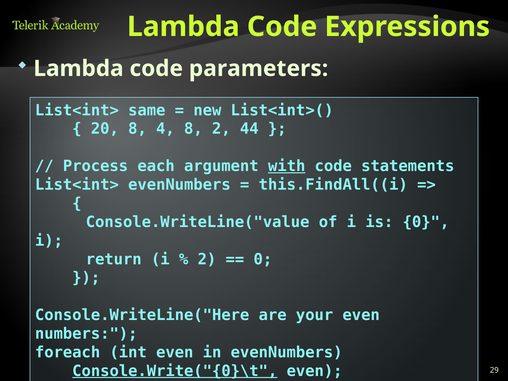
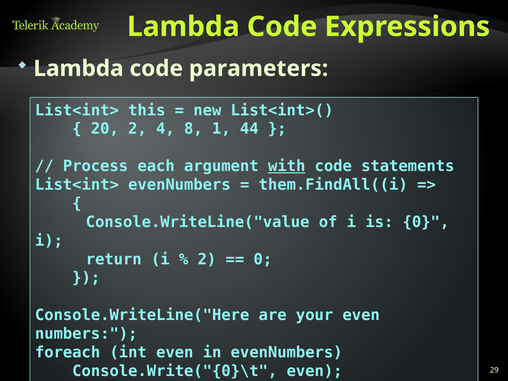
same: same -> this (147, 110)
20 8: 8 -> 2 (137, 129)
8 2: 2 -> 1 (221, 129)
this.FindAll((i: this.FindAll((i -> them.FindAll((i (333, 185)
Console.Write("{0}\t underline: present -> none (175, 371)
